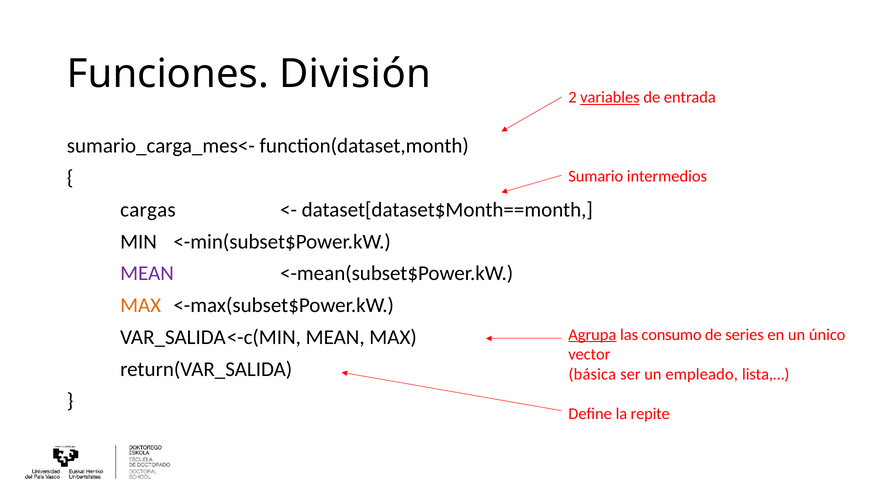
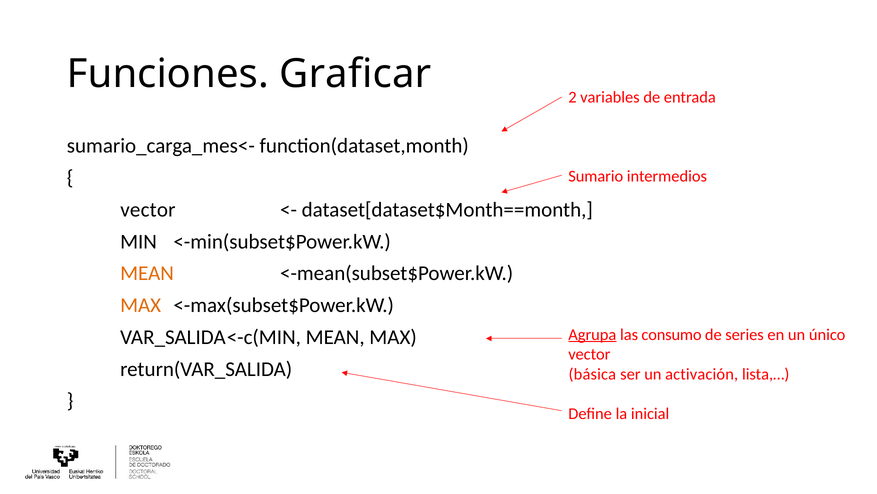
División: División -> Graficar (355, 74)
variables underline: present -> none (610, 97)
cargas: cargas -> vector (148, 209)
MEAN colour: purple -> orange (147, 273)
empleado: empleado -> activación (702, 374)
repite: repite -> inicial (650, 413)
